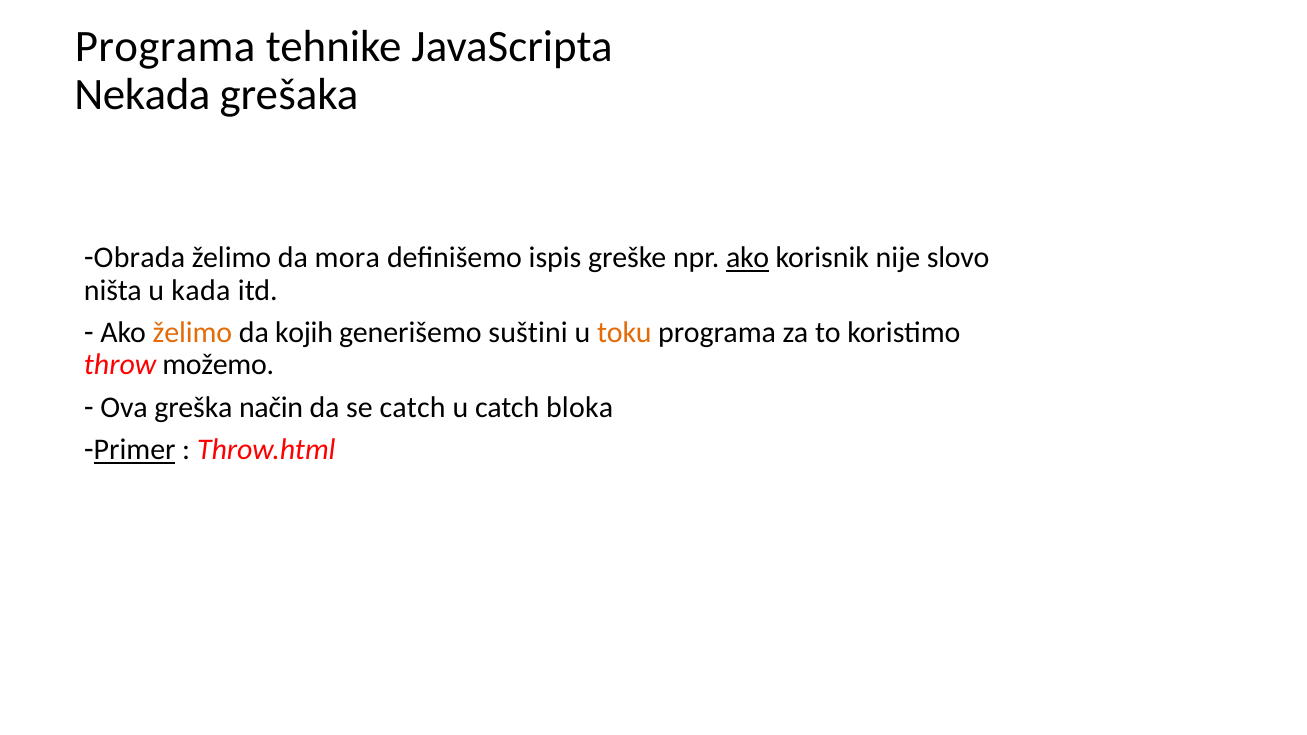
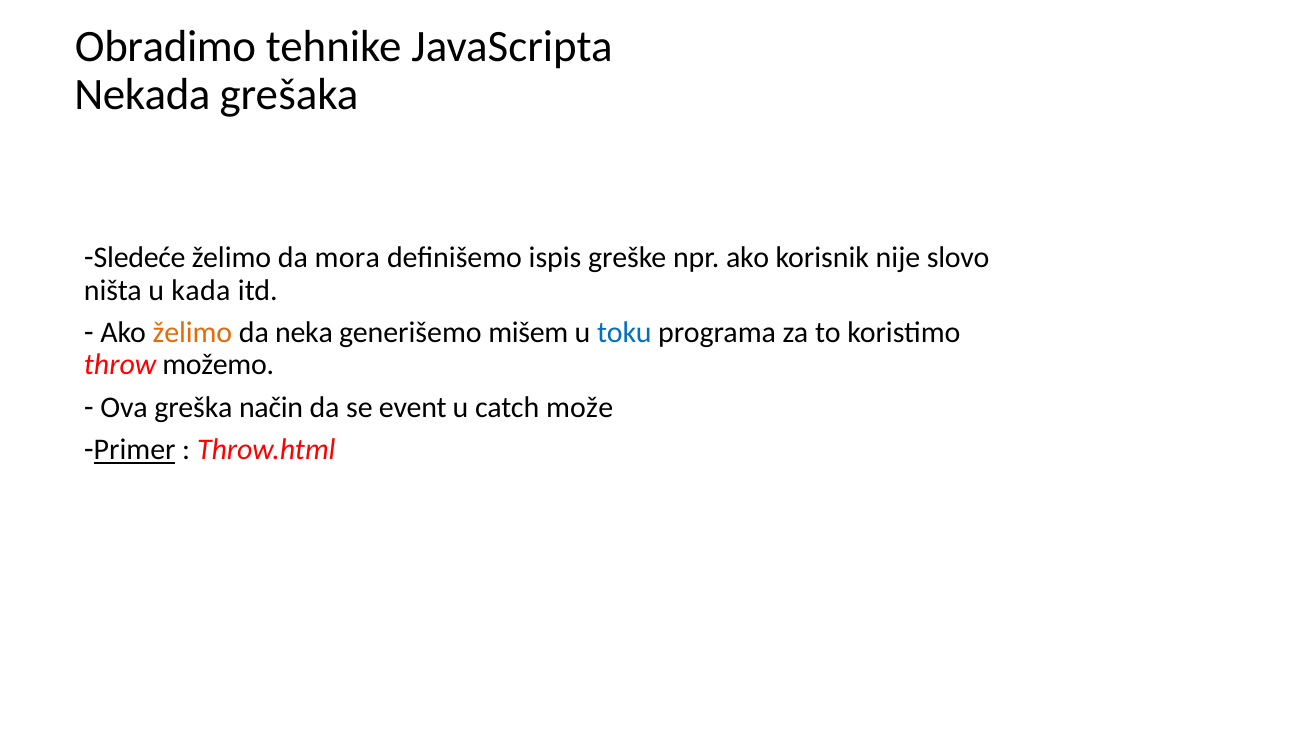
Programa: Programa -> Obradimo (165, 46)
Obrada: Obrada -> Sledeće (140, 258)
ako underline: present -> none (748, 258)
kojih: kojih -> neka (304, 333)
suštini: suštini -> mišem (528, 333)
toku colour: orange -> blue (624, 333)
se catch: catch -> event (413, 408)
bloka: bloka -> može (580, 408)
